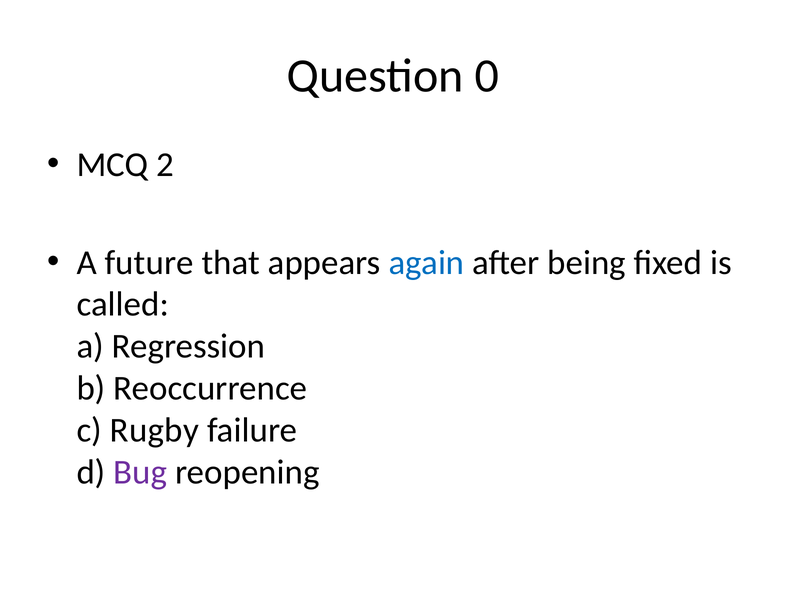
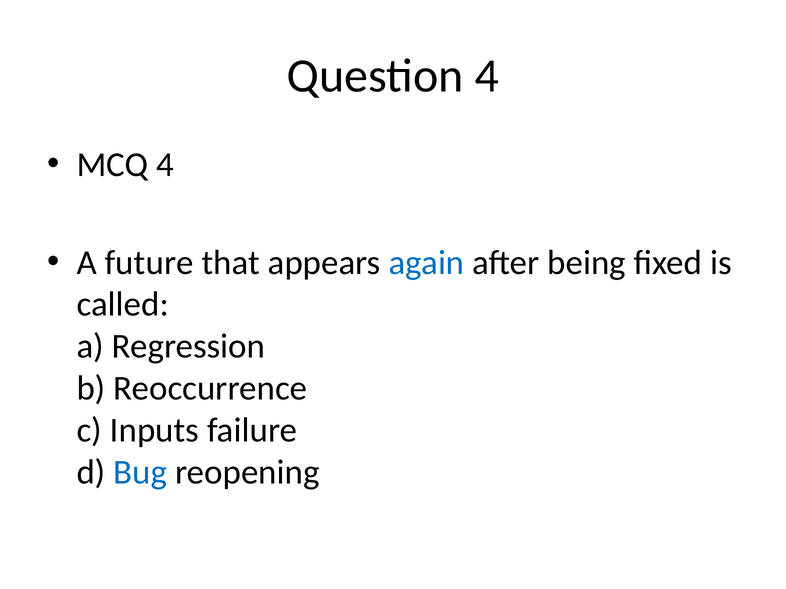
Question 0: 0 -> 4 (487, 76)
MCQ 2: 2 -> 4 (165, 165)
Rugby: Rugby -> Inputs (154, 430)
Bug colour: purple -> blue (140, 472)
